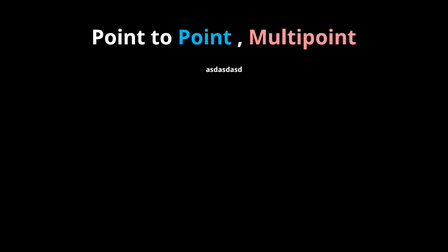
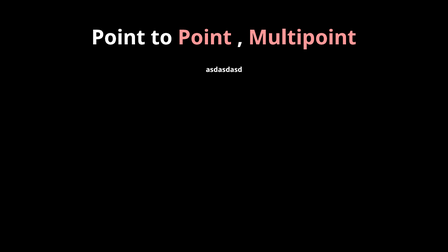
Point colour: light blue -> pink (205, 38)
